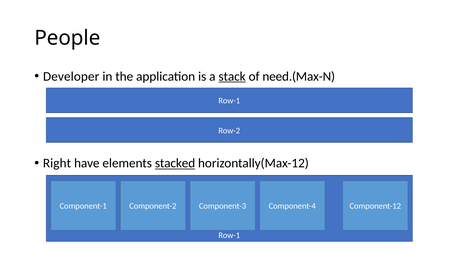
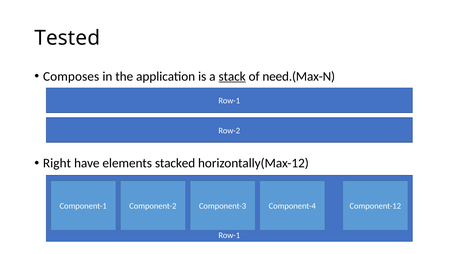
People: People -> Tested (67, 38)
Developer: Developer -> Composes (71, 76)
stacked underline: present -> none (175, 163)
